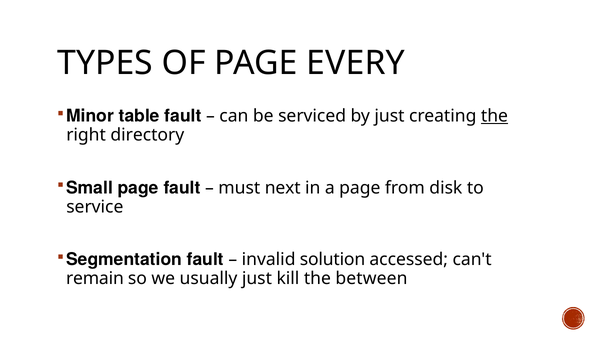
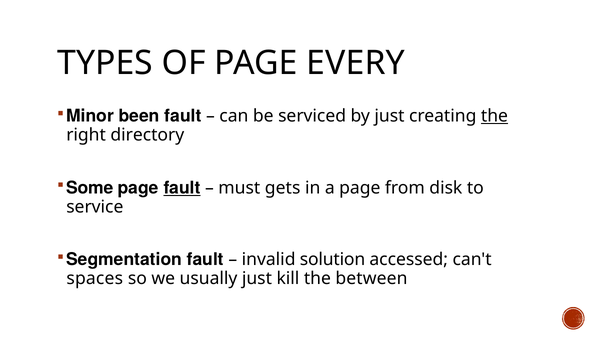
table: table -> been (139, 116)
Small: Small -> Some (90, 188)
fault underline: none -> present (182, 188)
next: next -> gets (283, 188)
remain: remain -> spaces (95, 278)
